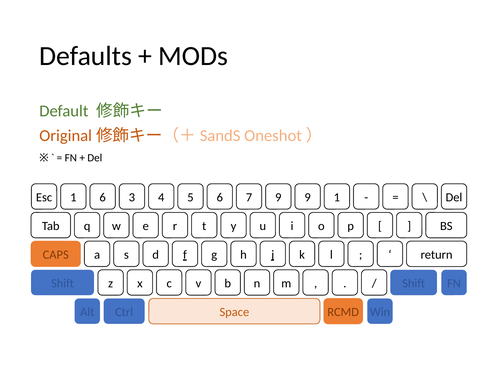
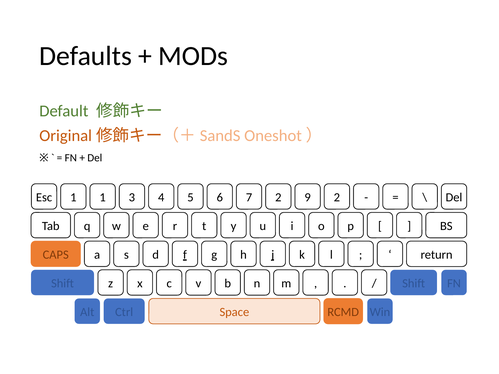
1 6: 6 -> 1 (103, 197)
7 9: 9 -> 2 (278, 197)
9 1: 1 -> 2 (337, 197)
